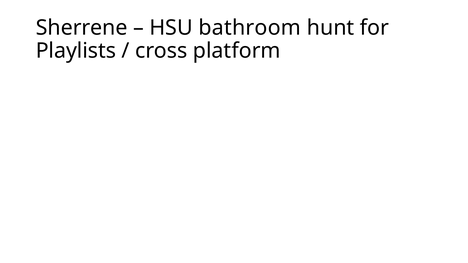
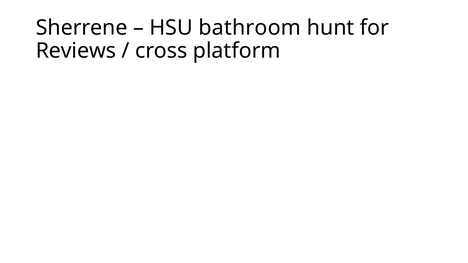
Playlists: Playlists -> Reviews (76, 51)
